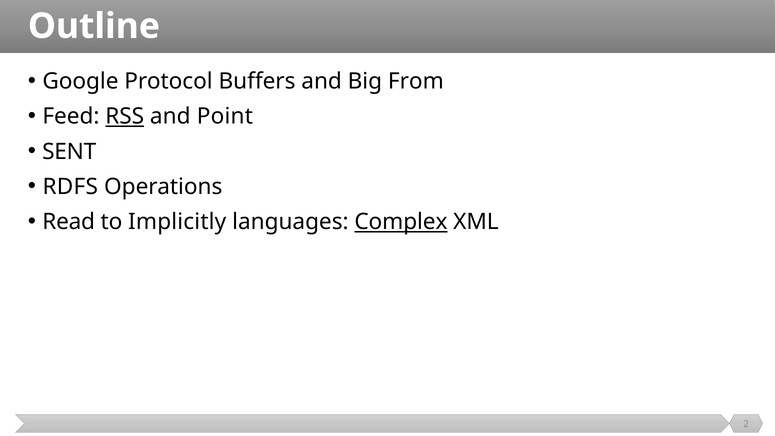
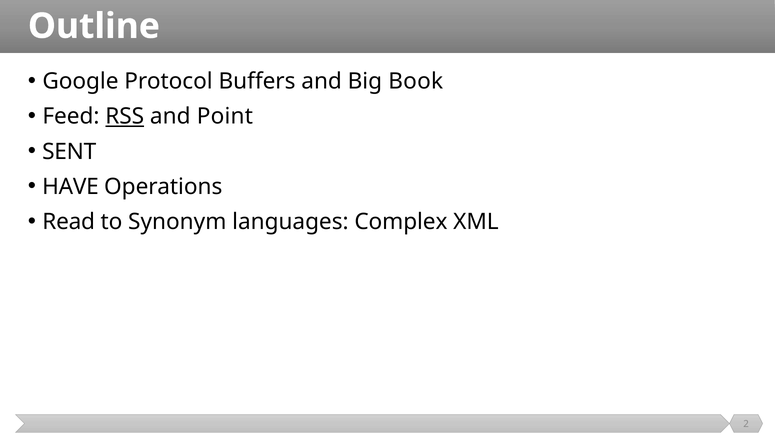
From: From -> Book (416, 81)
RDFS: RDFS -> HAVE (70, 187)
Implicitly: Implicitly -> Synonym (177, 222)
Complex underline: present -> none (401, 222)
